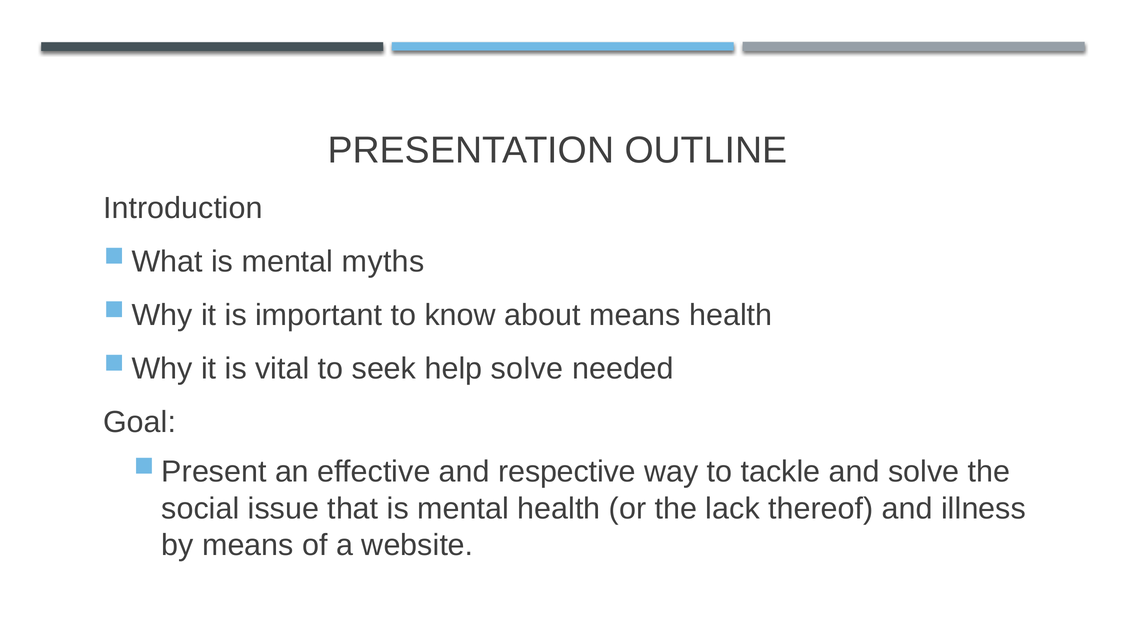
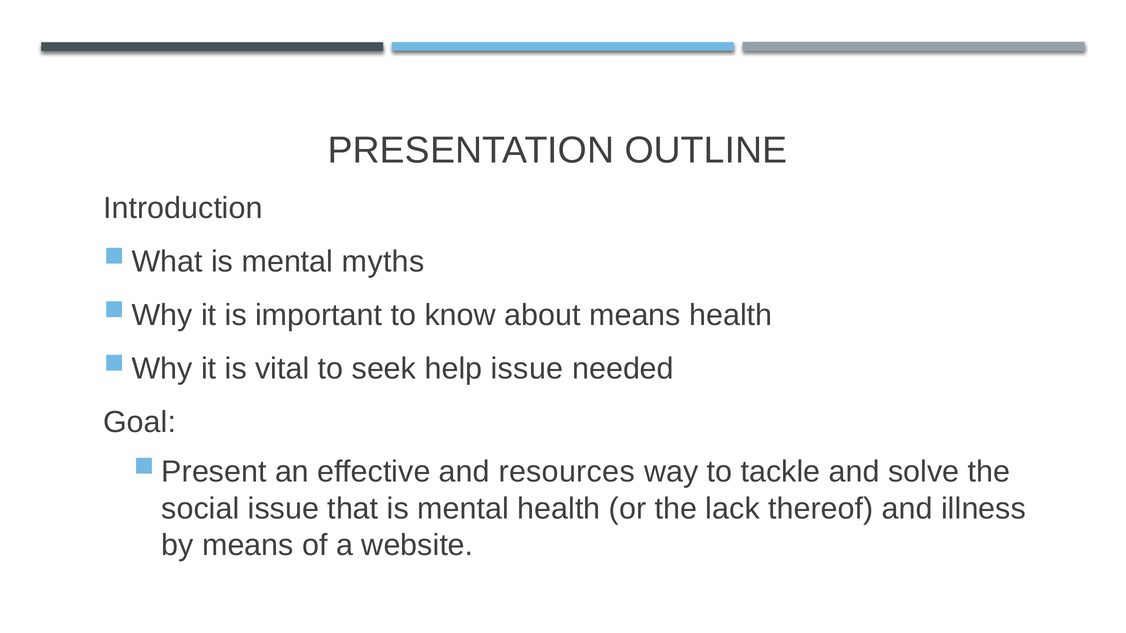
help solve: solve -> issue (527, 369)
respective: respective -> resources (567, 472)
